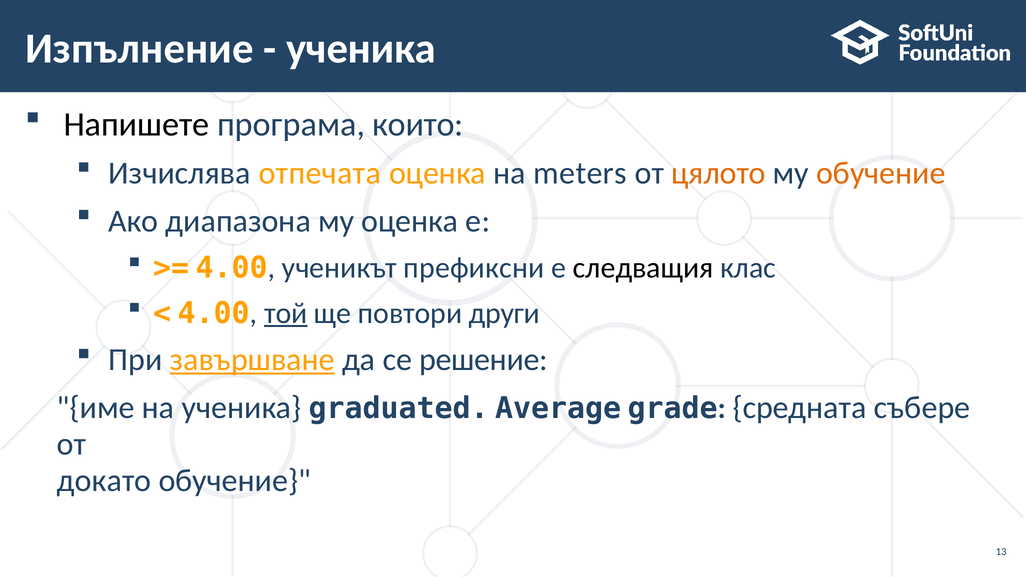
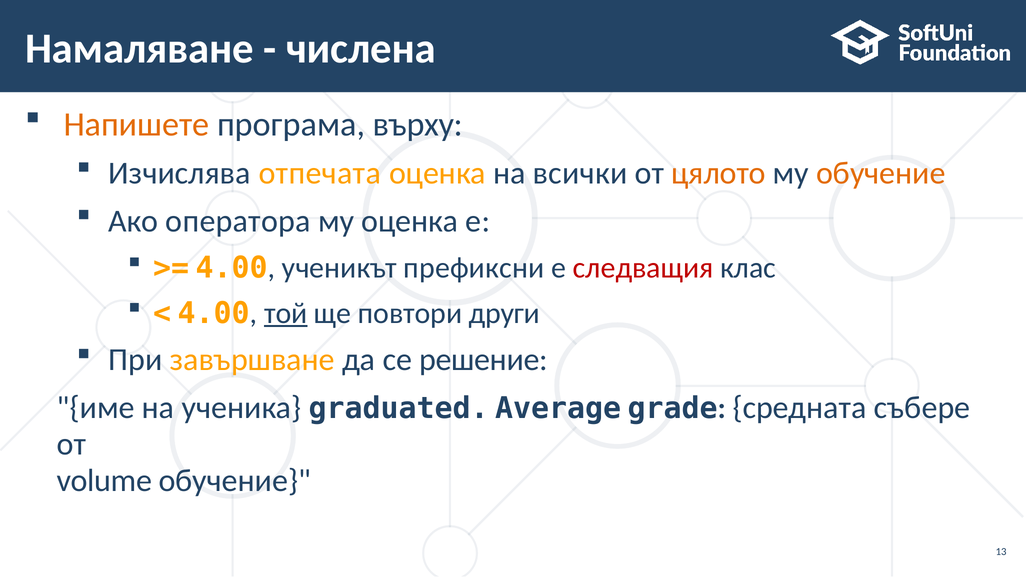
Изпълнение: Изпълнение -> Намаляване (140, 49)
ученика: ученика -> числена (361, 49)
Напишете colour: black -> orange (136, 124)
които: които -> върху (418, 124)
meters: meters -> всички (580, 173)
диапазона: диапазона -> оператора (238, 221)
следващия colour: black -> red (643, 268)
завършване underline: present -> none (252, 360)
докато: докато -> volume (104, 481)
